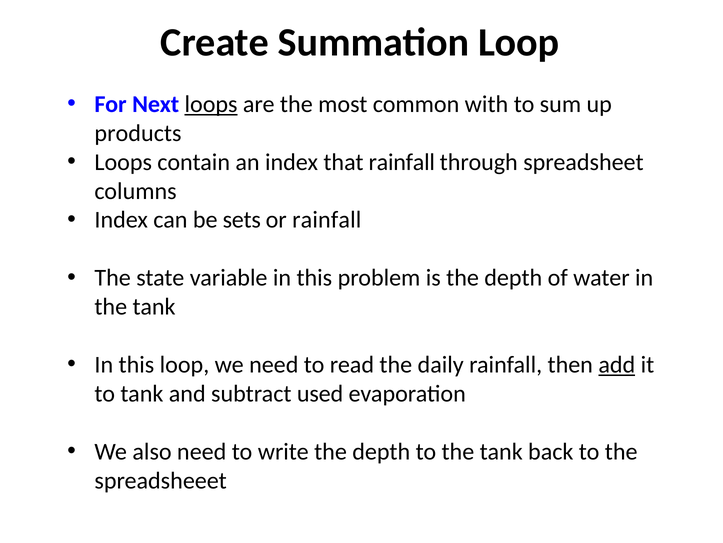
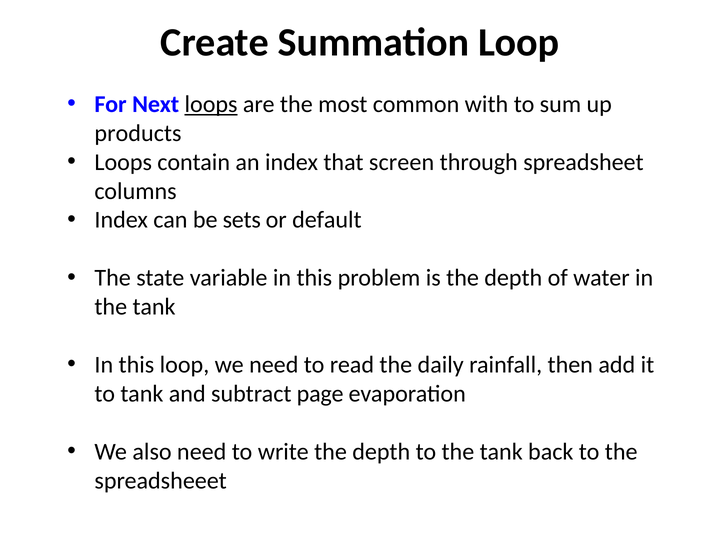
that rainfall: rainfall -> screen (402, 162)
or rainfall: rainfall -> default (327, 220)
add underline: present -> none (617, 364)
used: used -> page (320, 393)
